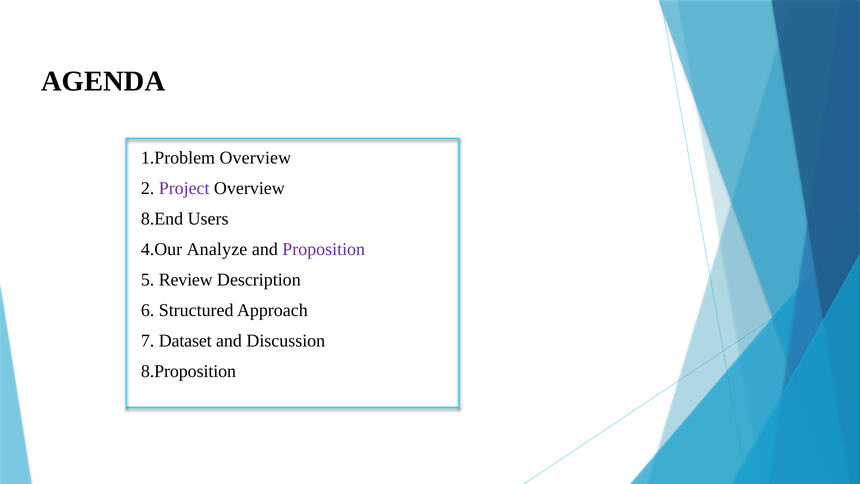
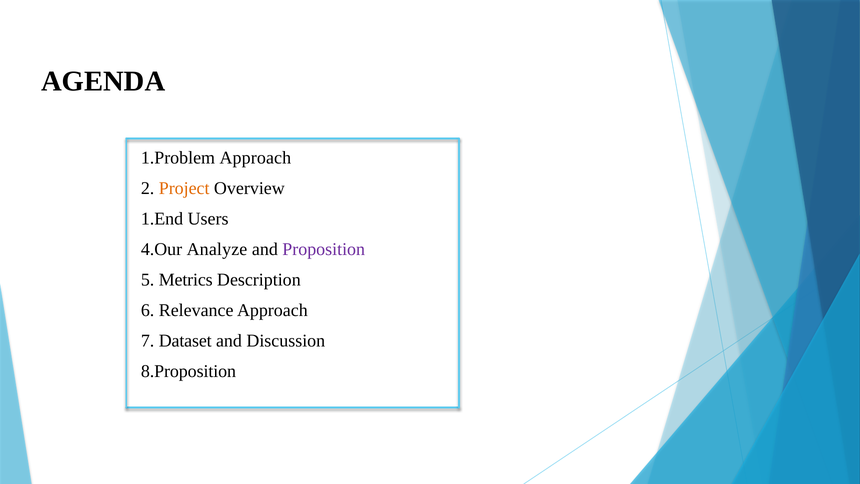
1.Problem Overview: Overview -> Approach (255, 158)
Project colour: purple -> orange (184, 188)
8.End: 8.End -> 1.End (162, 219)
Review: Review -> Metrics (186, 280)
Structured: Structured -> Relevance (196, 310)
